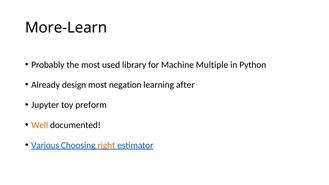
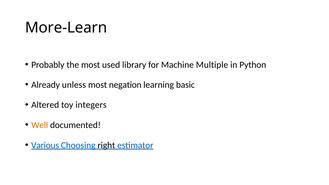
design: design -> unless (74, 85)
after: after -> basic (185, 85)
Jupyter: Jupyter -> Altered (45, 105)
preform: preform -> integers (91, 105)
right colour: orange -> black (106, 145)
